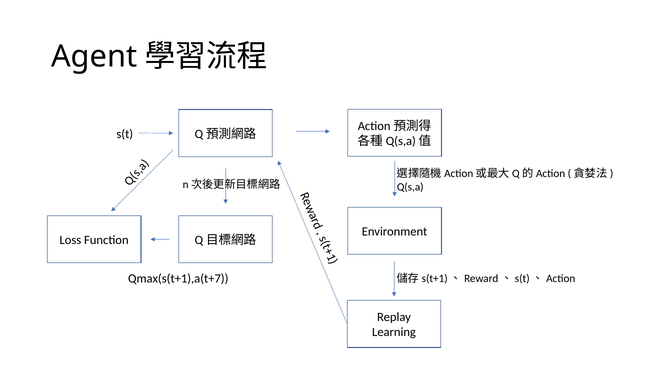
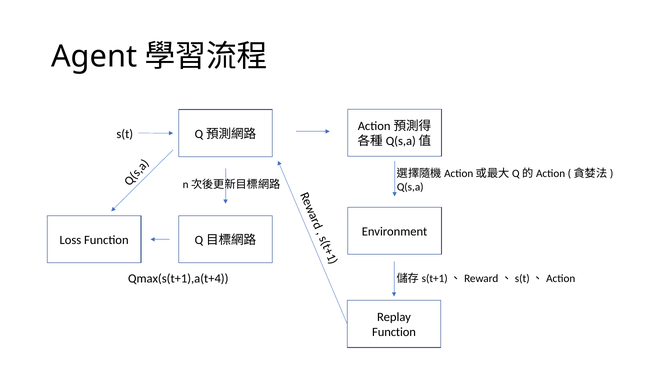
Qmax(s(t+1),a(t+7: Qmax(s(t+1),a(t+7 -> Qmax(s(t+1),a(t+4 (178, 278)
Learning: Learning -> Function (394, 332)
